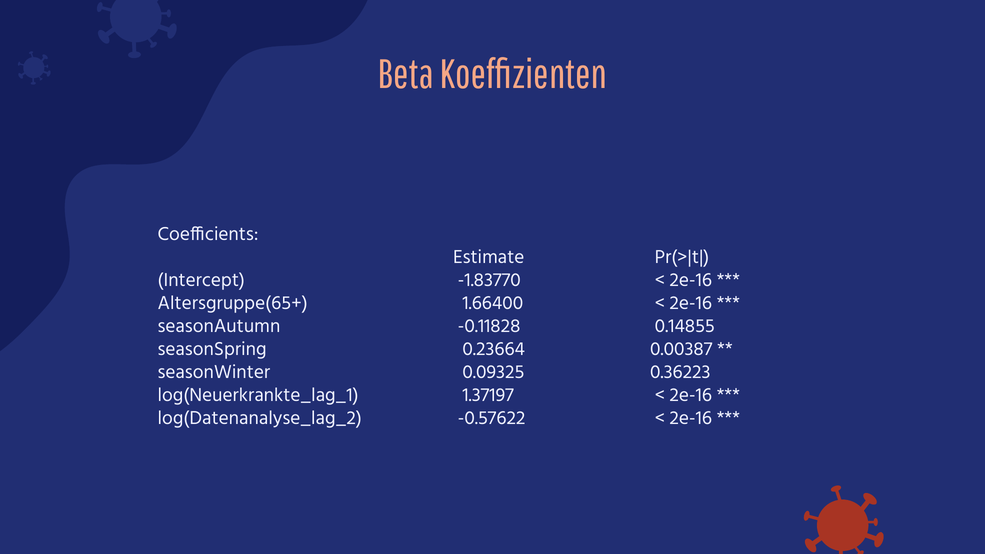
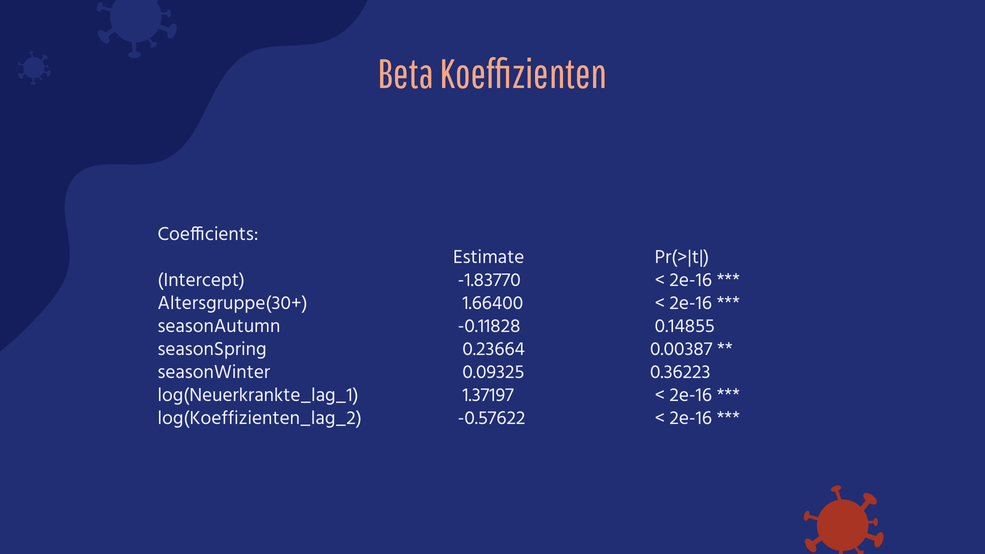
Altersgruppe(65+: Altersgruppe(65+ -> Altersgruppe(30+ (233, 303)
log(Datenanalyse_lag_2: log(Datenanalyse_lag_2 -> log(Koeffizienten_lag_2 (260, 418)
